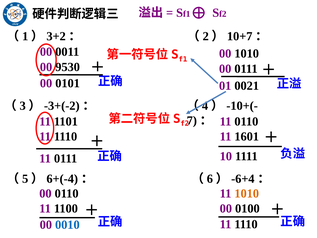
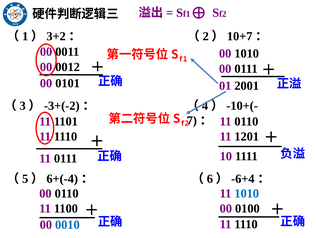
9530: 9530 -> 0012 (68, 67)
0021: 0021 -> 2001 (247, 86)
1601: 1601 -> 1201 (247, 137)
1010 colour: orange -> blue (247, 193)
